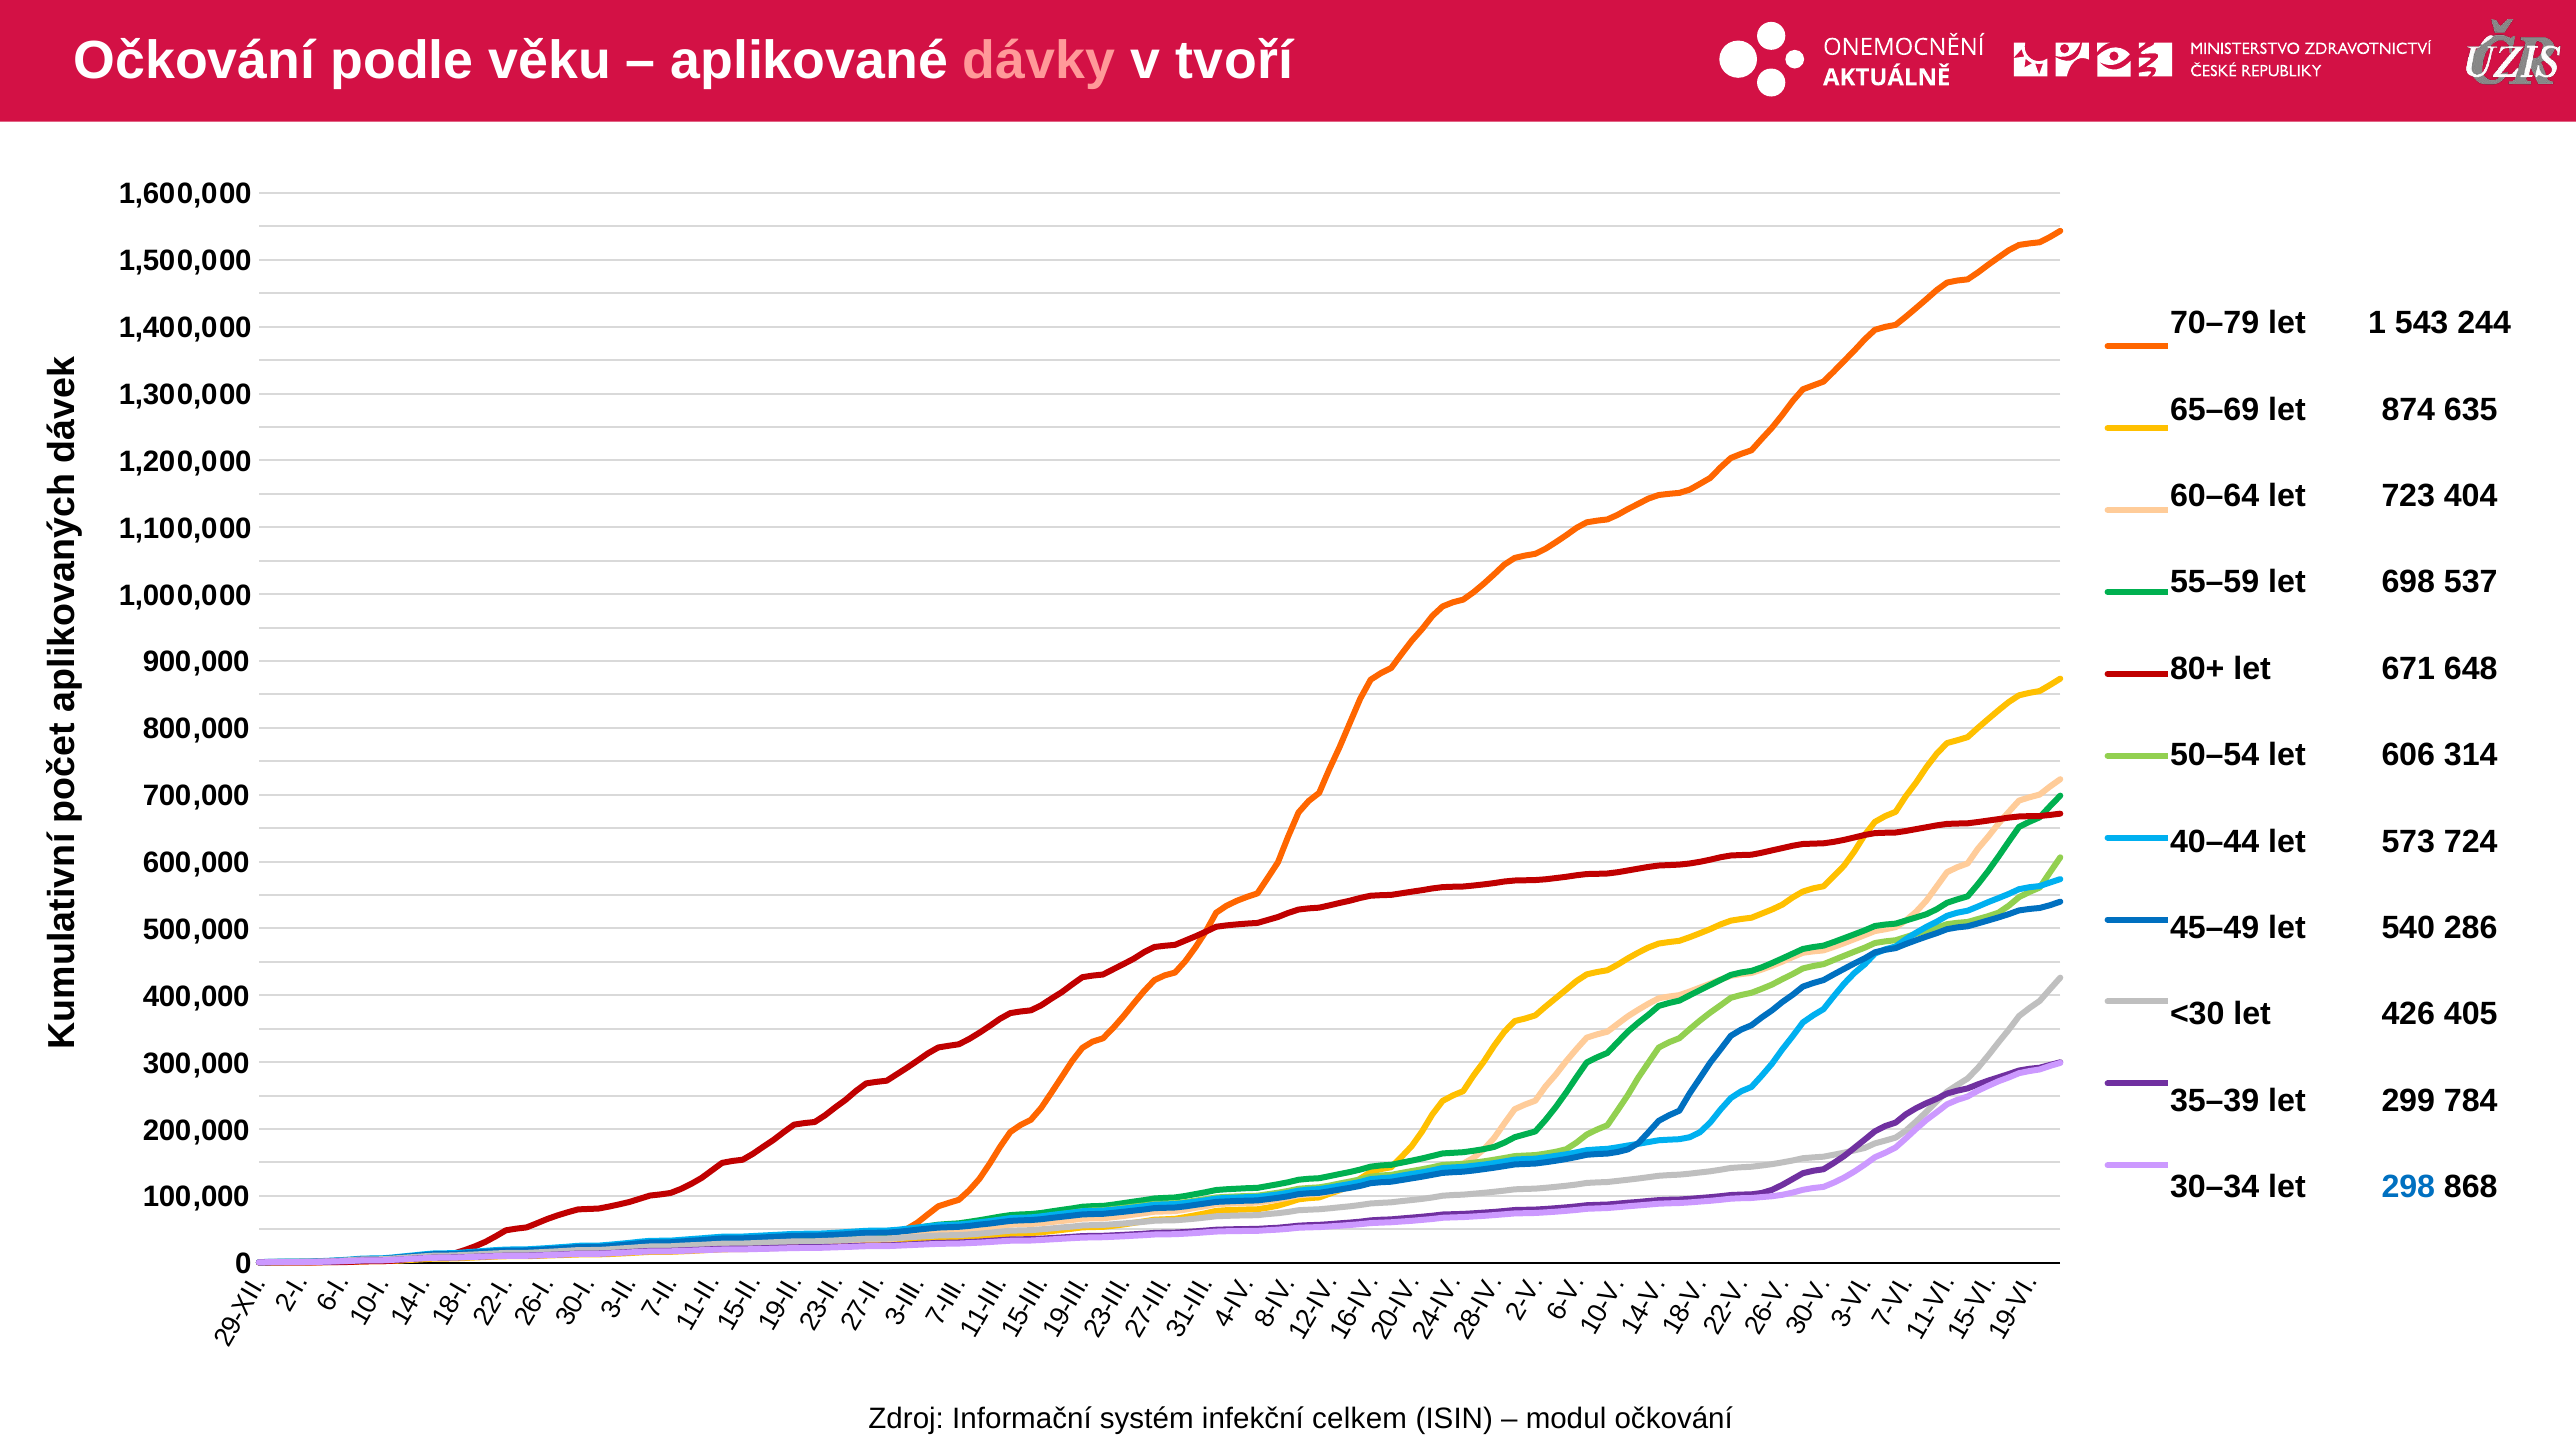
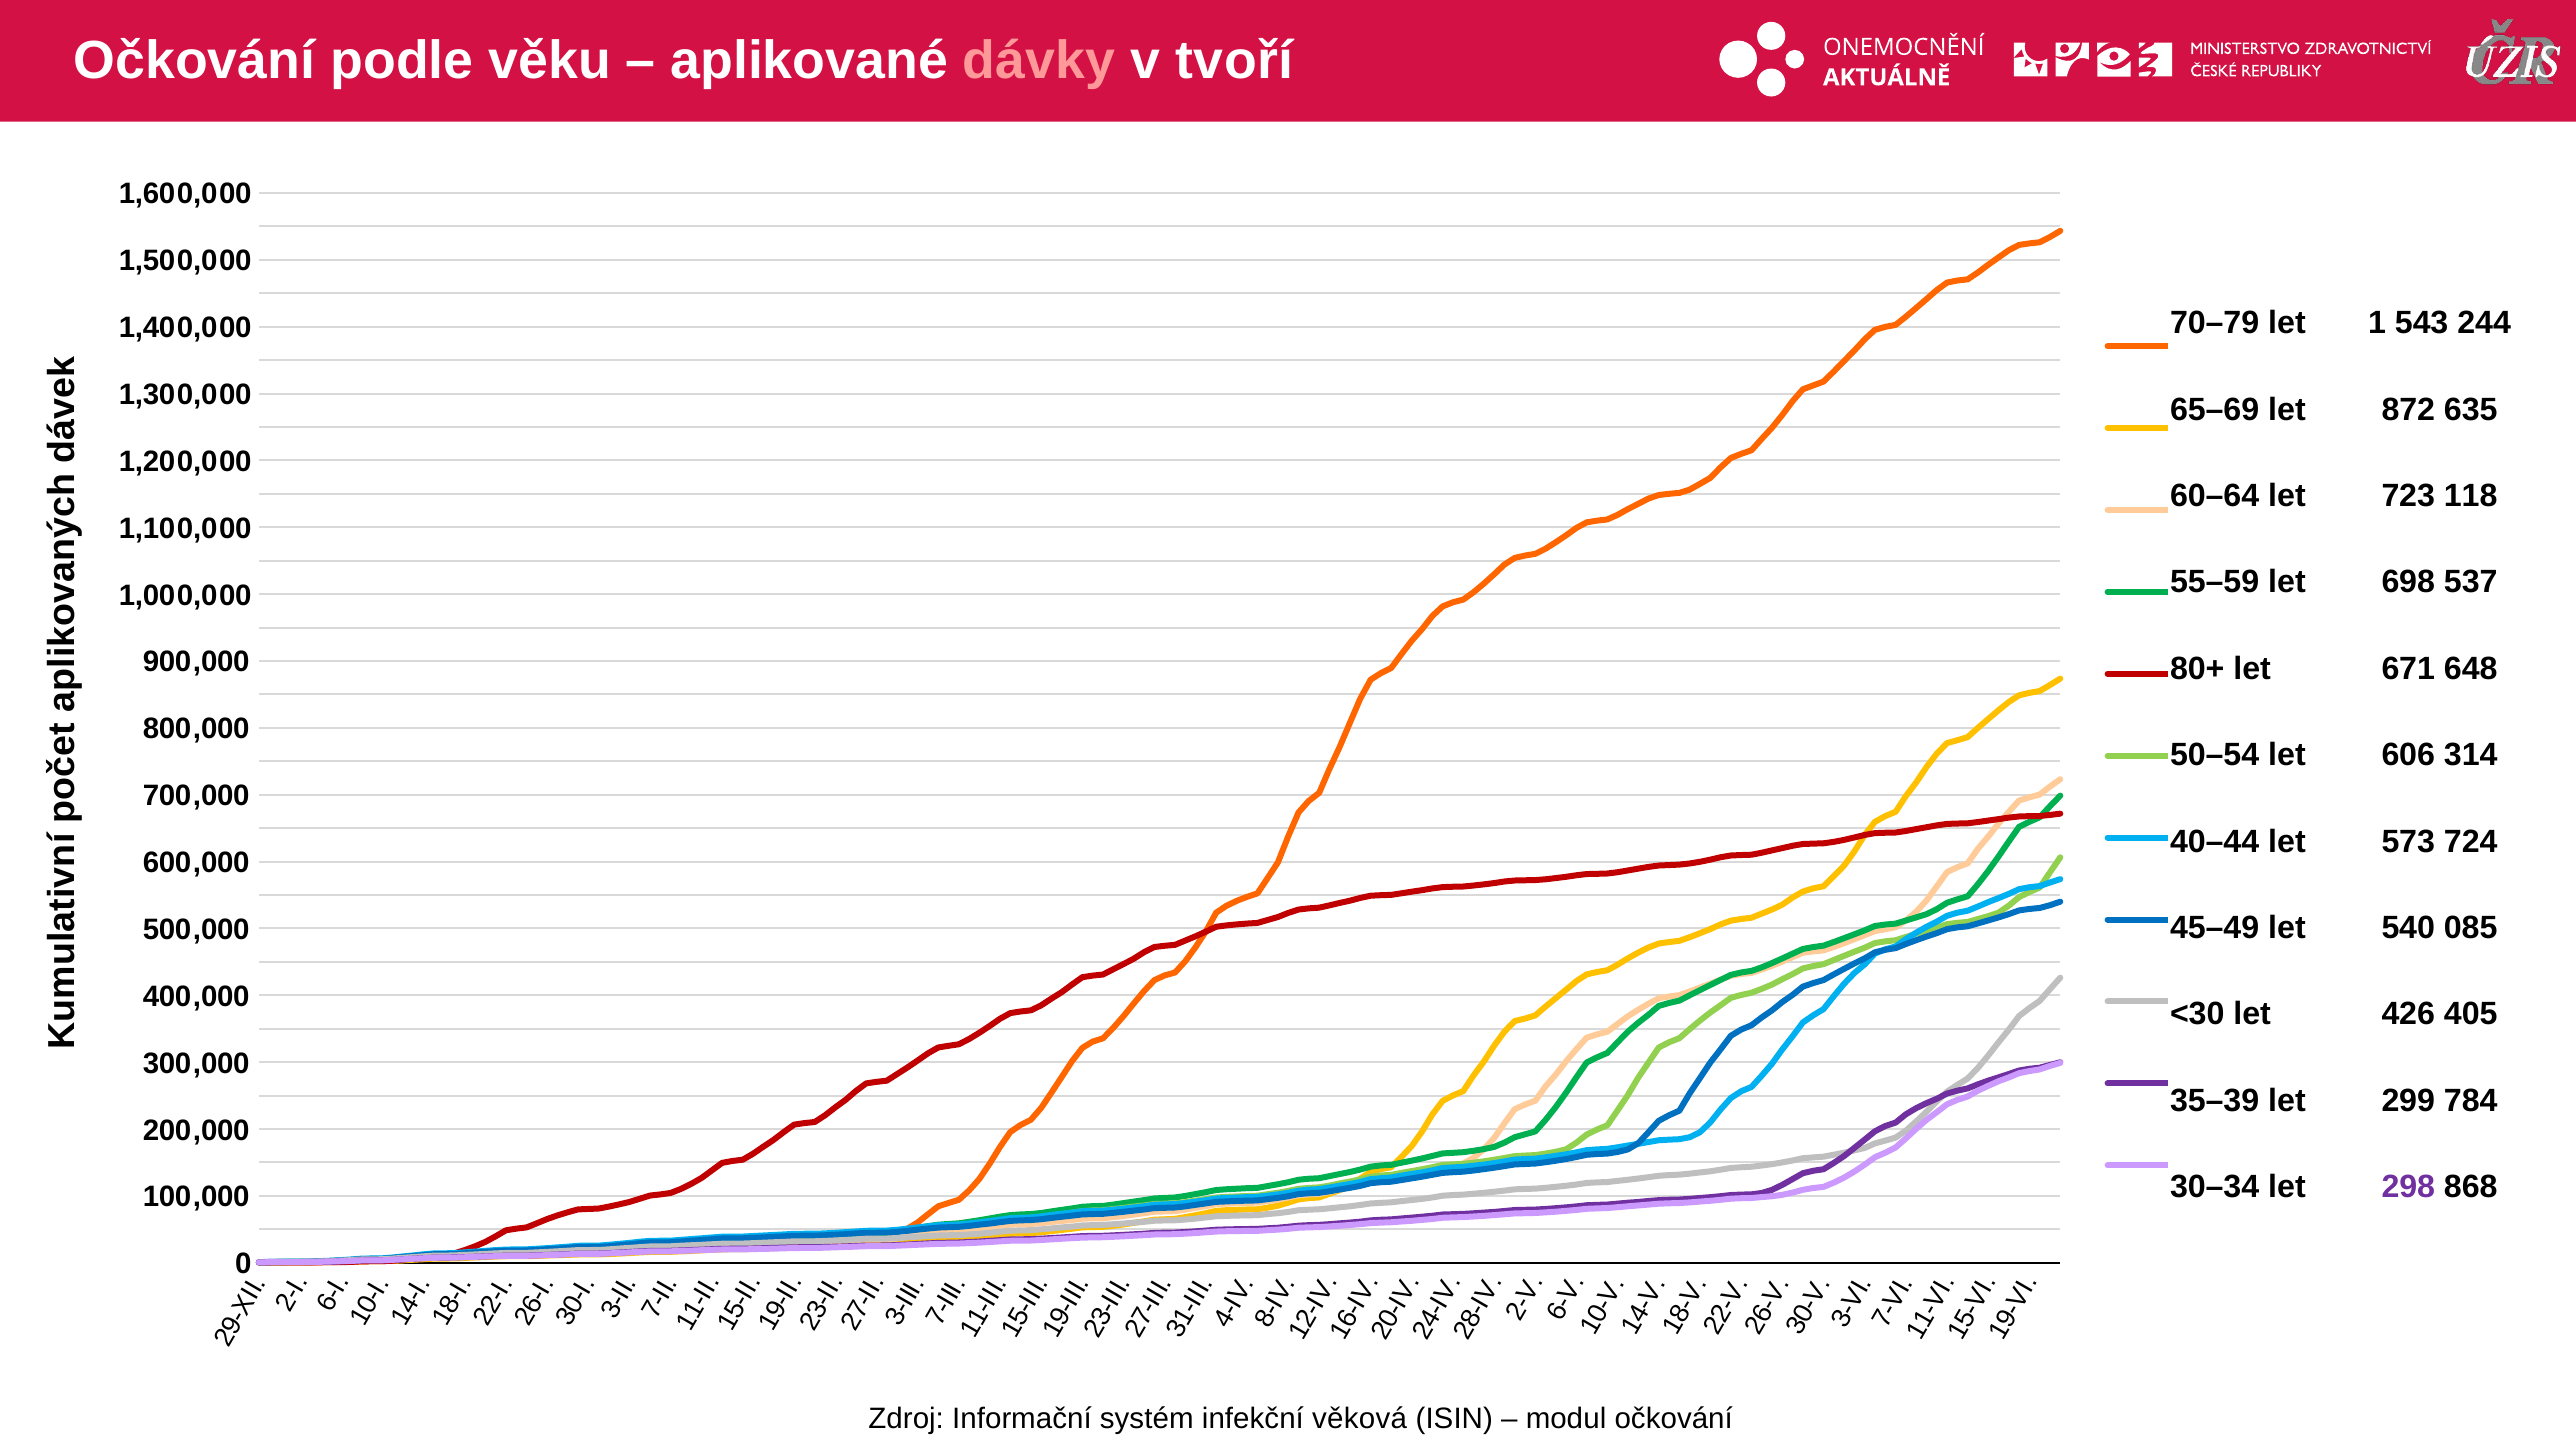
874: 874 -> 872 (2408, 409)
404: 404 -> 118 (2471, 496)
286: 286 -> 085 (2471, 928)
298 colour: blue -> purple (2408, 1187)
celkem: celkem -> věková (1360, 1418)
